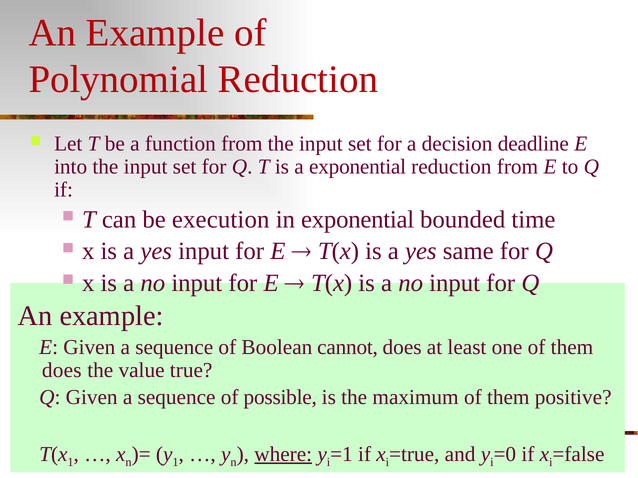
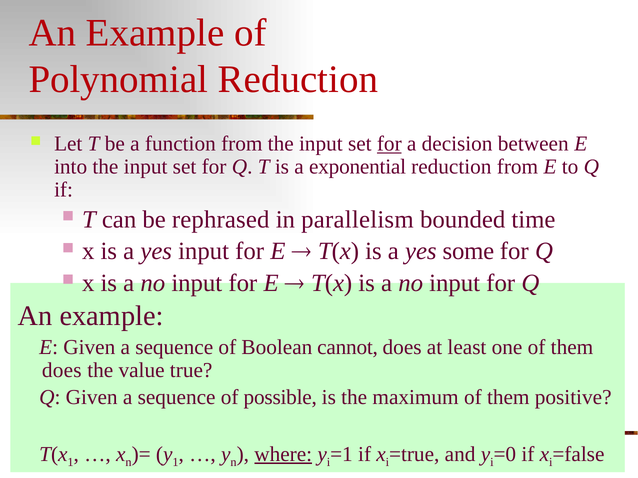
for underline: none -> present (389, 144)
deadline: deadline -> between (533, 144)
execution: execution -> rephrased (221, 220)
in exponential: exponential -> parallelism (357, 220)
same: same -> some (468, 251)
